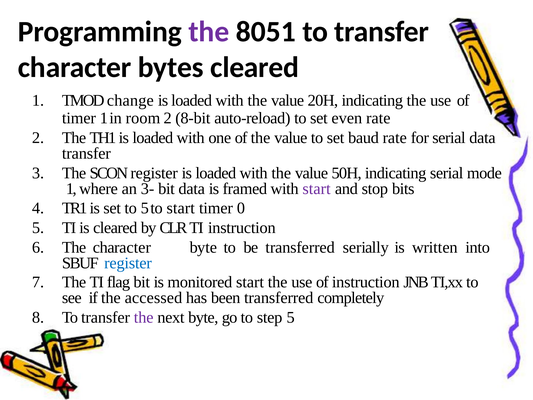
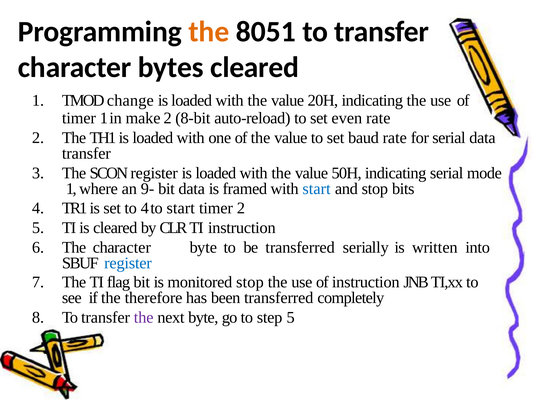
the colour: purple -> orange (209, 32)
room: room -> make (143, 118)
3-: 3- -> 9- (148, 189)
start colour: purple -> blue (317, 189)
to 5: 5 -> 4 (145, 208)
timer 0: 0 -> 2 (241, 208)
monitored start: start -> stop (250, 282)
accessed: accessed -> therefore (154, 298)
